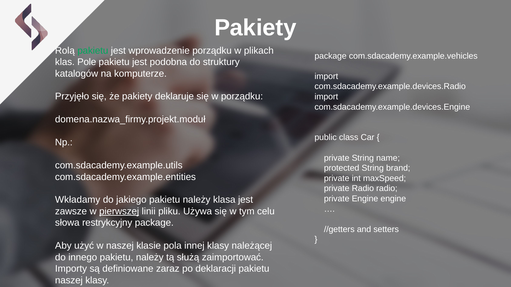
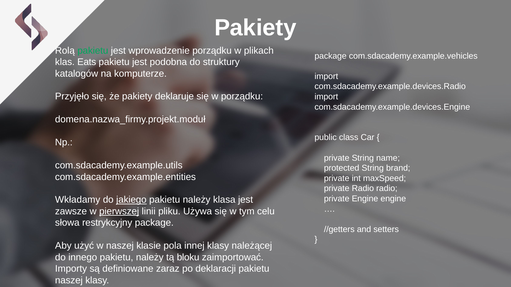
Pole: Pole -> Eats (87, 62)
jakiego underline: none -> present (131, 200)
służą: służą -> bloku (188, 258)
